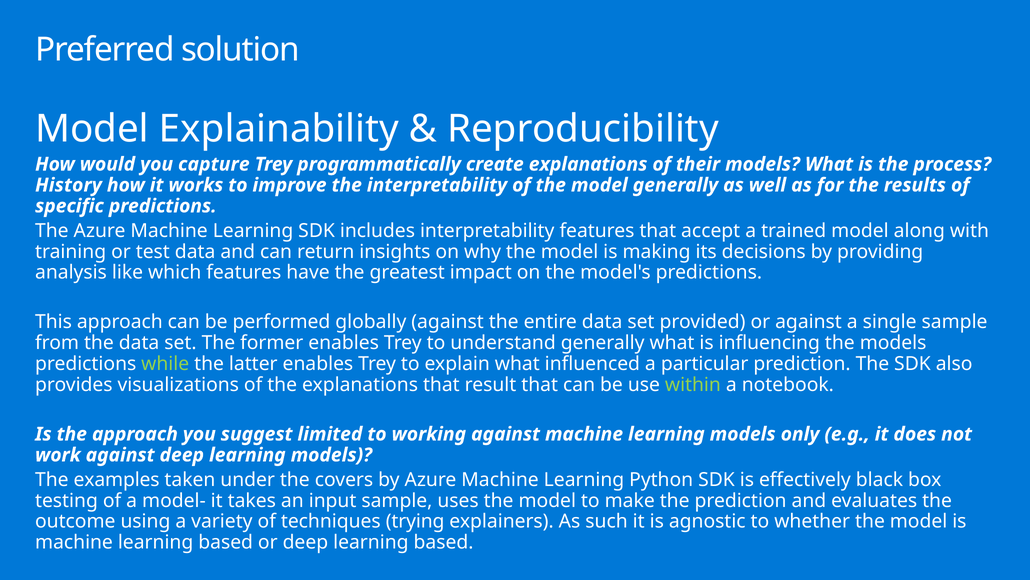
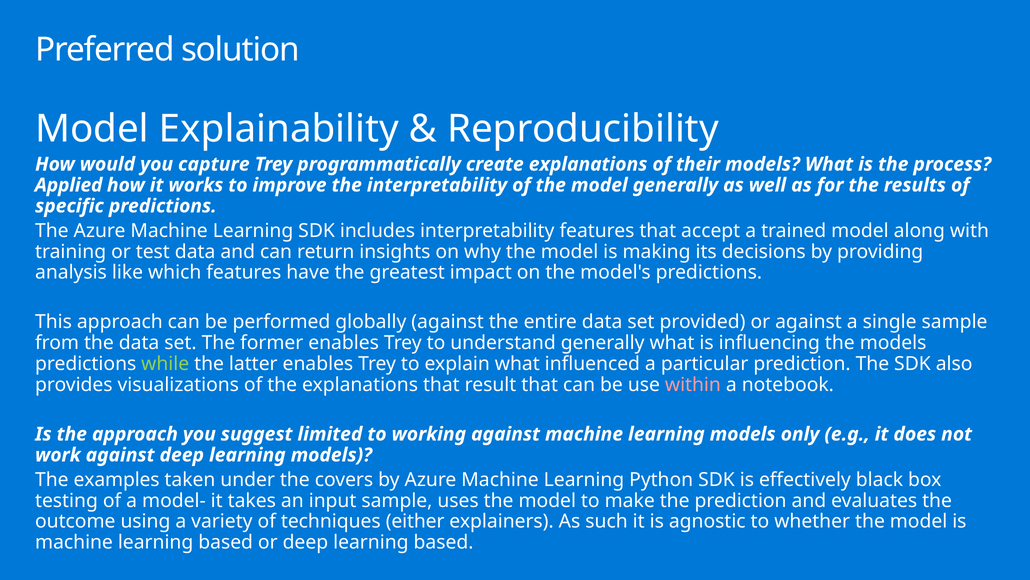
History: History -> Applied (69, 185)
within colour: light green -> pink (693, 384)
trying: trying -> either (415, 521)
